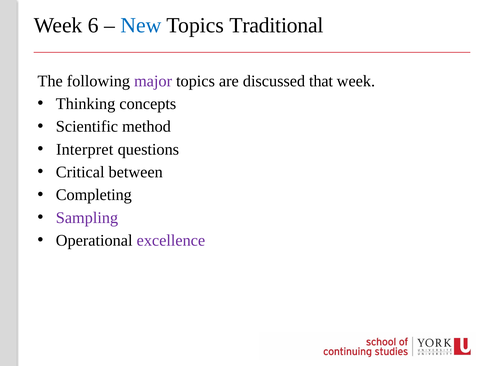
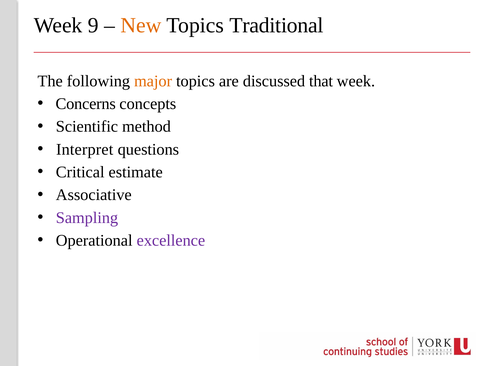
6: 6 -> 9 (93, 25)
New colour: blue -> orange (141, 25)
major colour: purple -> orange (153, 81)
Thinking: Thinking -> Concerns (86, 104)
between: between -> estimate (136, 172)
Completing: Completing -> Associative (94, 195)
